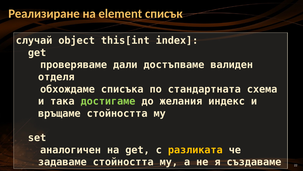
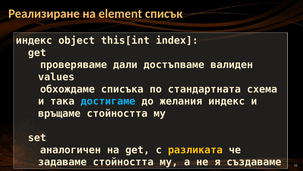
случай: случай -> индекс (34, 40)
отделя: отделя -> values (56, 77)
достигаме colour: light green -> light blue (108, 101)
